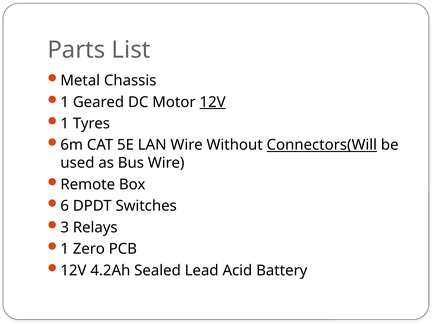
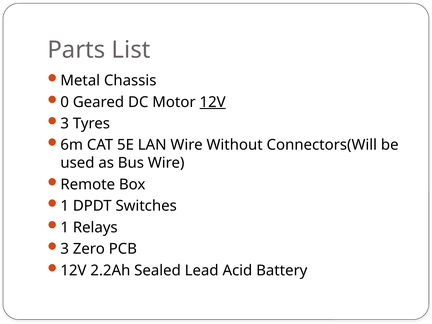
1: 1 -> 0 (65, 102)
1: 1 -> 3 (65, 124)
Connectors(Will underline: present -> none (322, 145)
6: 6 -> 1 (65, 206)
3: 3 -> 1 (65, 227)
1: 1 -> 3 (65, 249)
4.2Ah: 4.2Ah -> 2.2Ah (110, 270)
